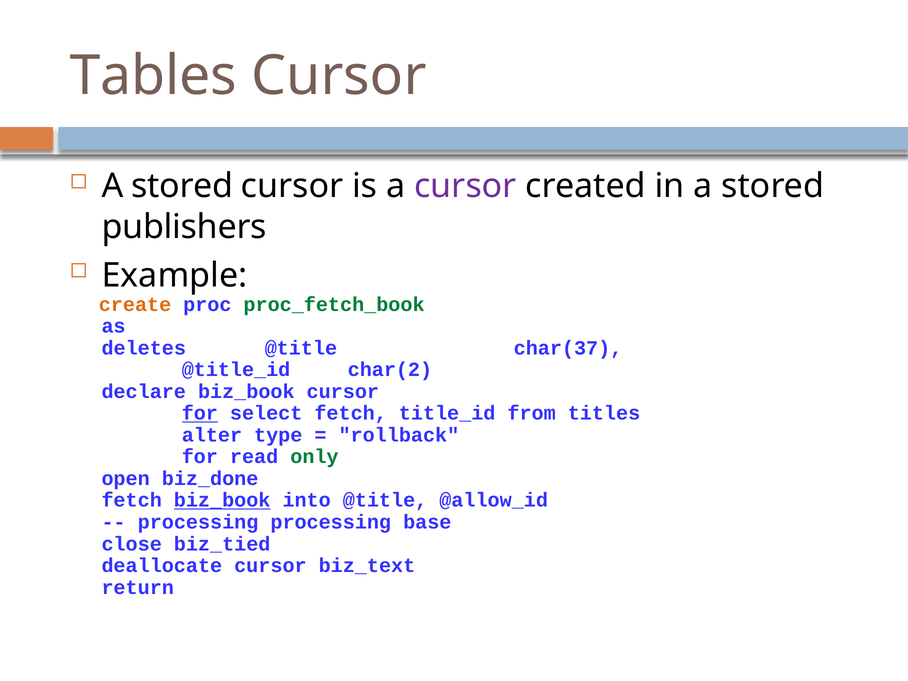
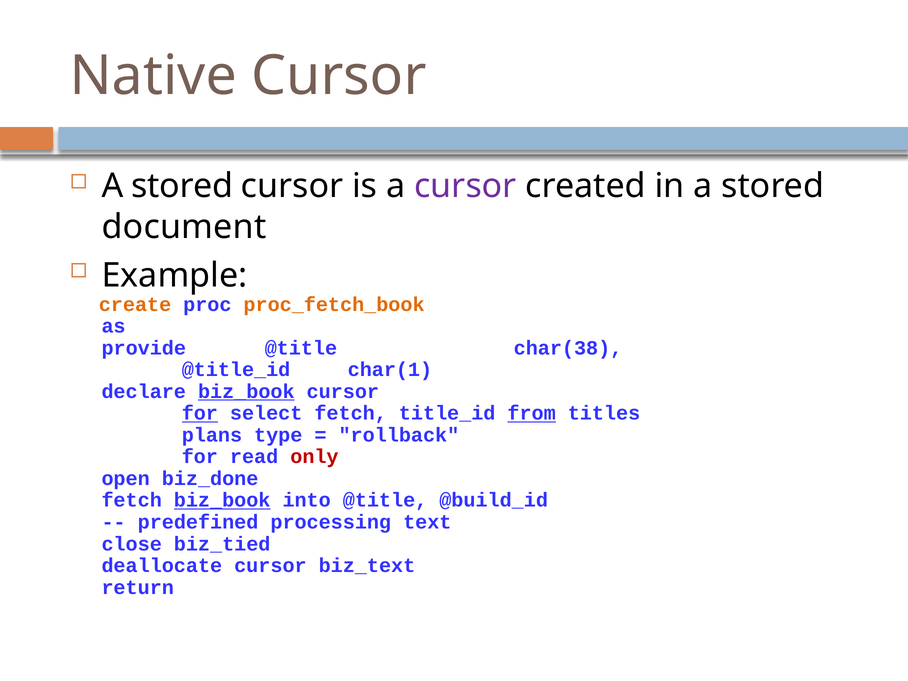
Tables: Tables -> Native (153, 76)
publishers: publishers -> document (184, 227)
proc_fetch_book colour: green -> orange (334, 304)
deletes: deletes -> provide (144, 348)
char(37: char(37 -> char(38 (568, 348)
char(2: char(2 -> char(1 (390, 370)
biz_book underline: none -> present (246, 391)
from underline: none -> present (532, 413)
alter: alter -> plans (212, 435)
only colour: green -> red (314, 457)
@allow_id: @allow_id -> @build_id (494, 500)
processing: processing -> predefined (198, 522)
base: base -> text (427, 522)
